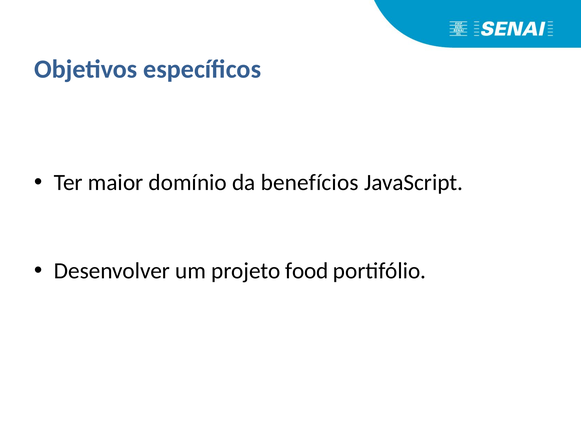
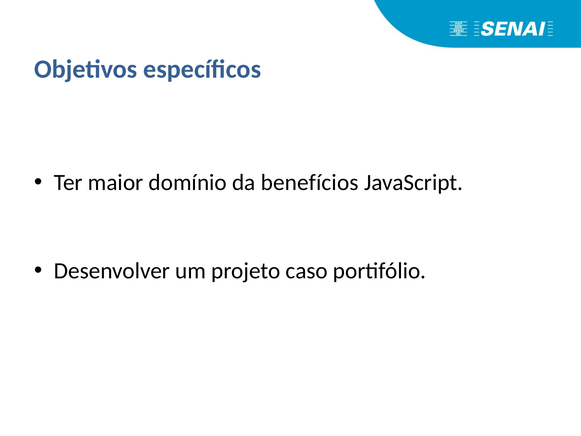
food: food -> caso (307, 271)
